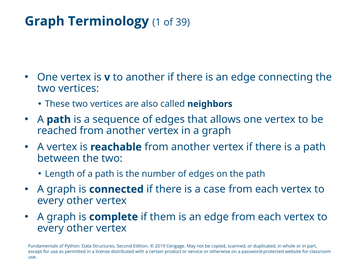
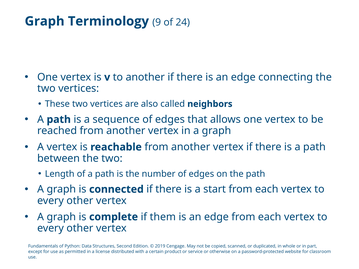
1: 1 -> 9 (157, 22)
39: 39 -> 24 (183, 22)
case: case -> start (215, 189)
